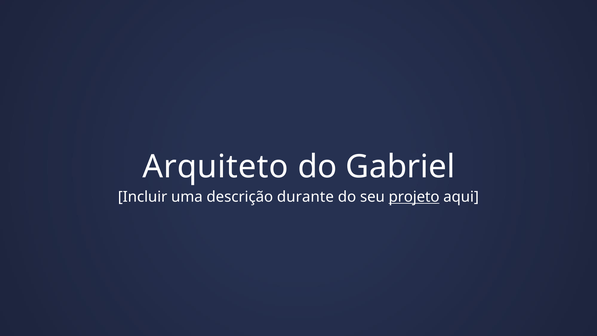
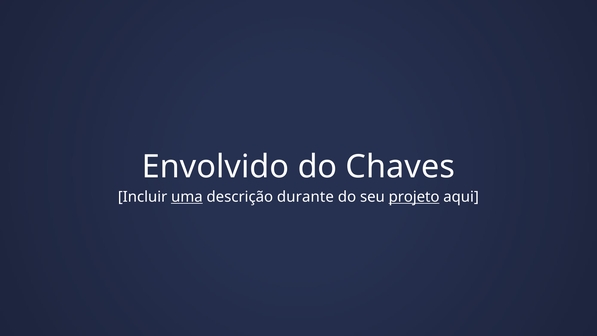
Arquiteto: Arquiteto -> Envolvido (215, 167)
Gabriel: Gabriel -> Chaves (400, 167)
uma underline: none -> present (187, 197)
